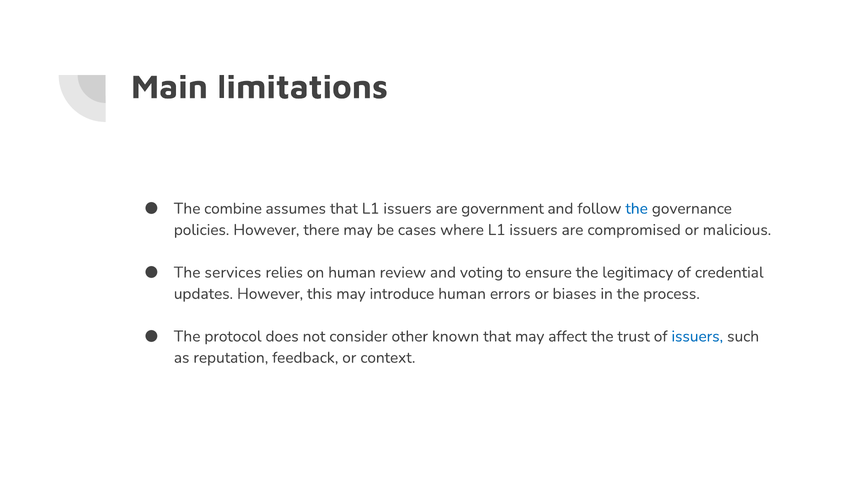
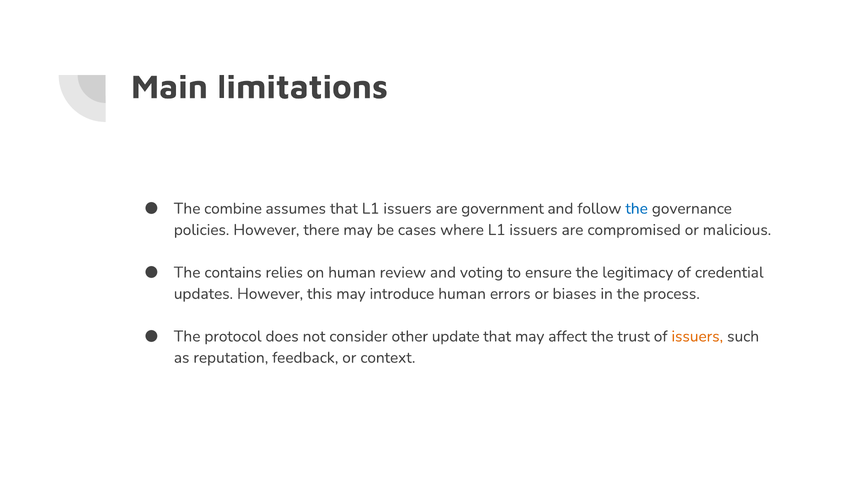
services: services -> contains (233, 272)
known: known -> update (456, 336)
issuers colour: blue -> orange (697, 336)
